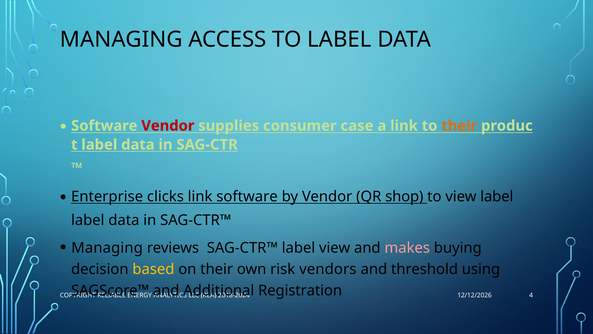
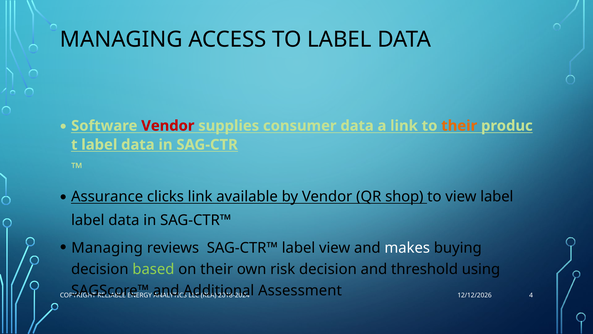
consumer case: case -> data (357, 126)
Enterprise: Enterprise -> Assurance (107, 196)
link software: software -> available (247, 196)
makes colour: pink -> white (407, 248)
based colour: yellow -> light green (153, 269)
risk vendors: vendors -> decision (328, 269)
Registration: Registration -> Assessment (300, 290)
